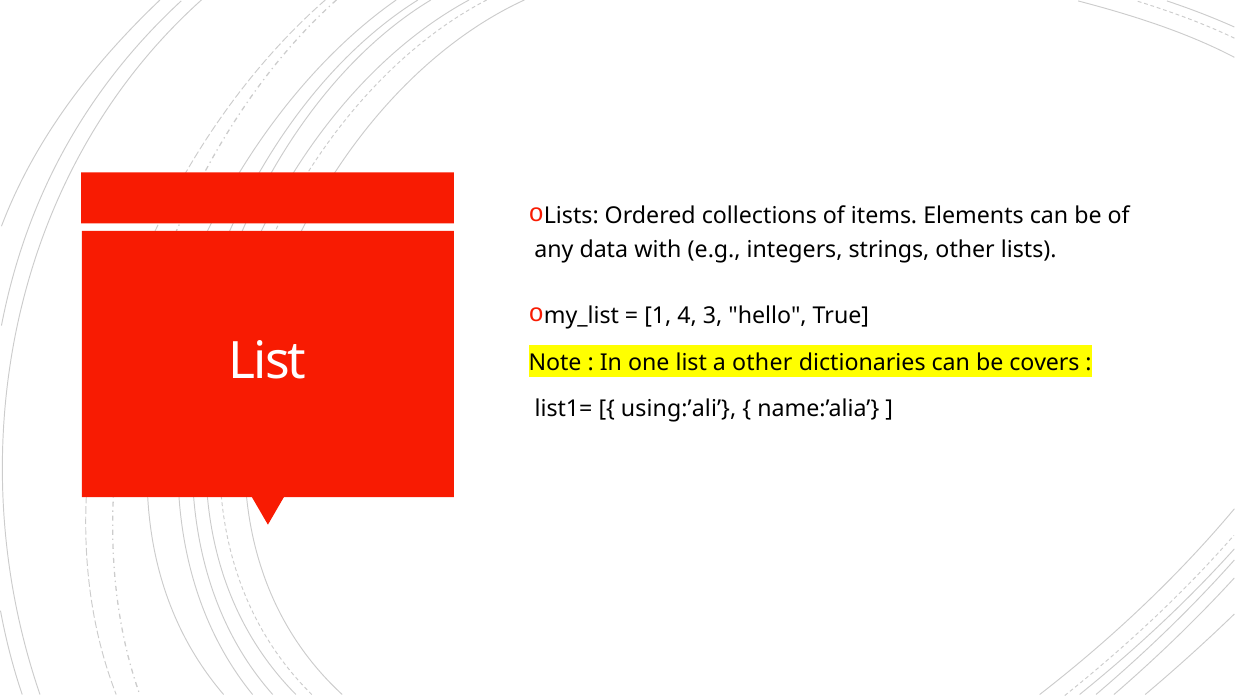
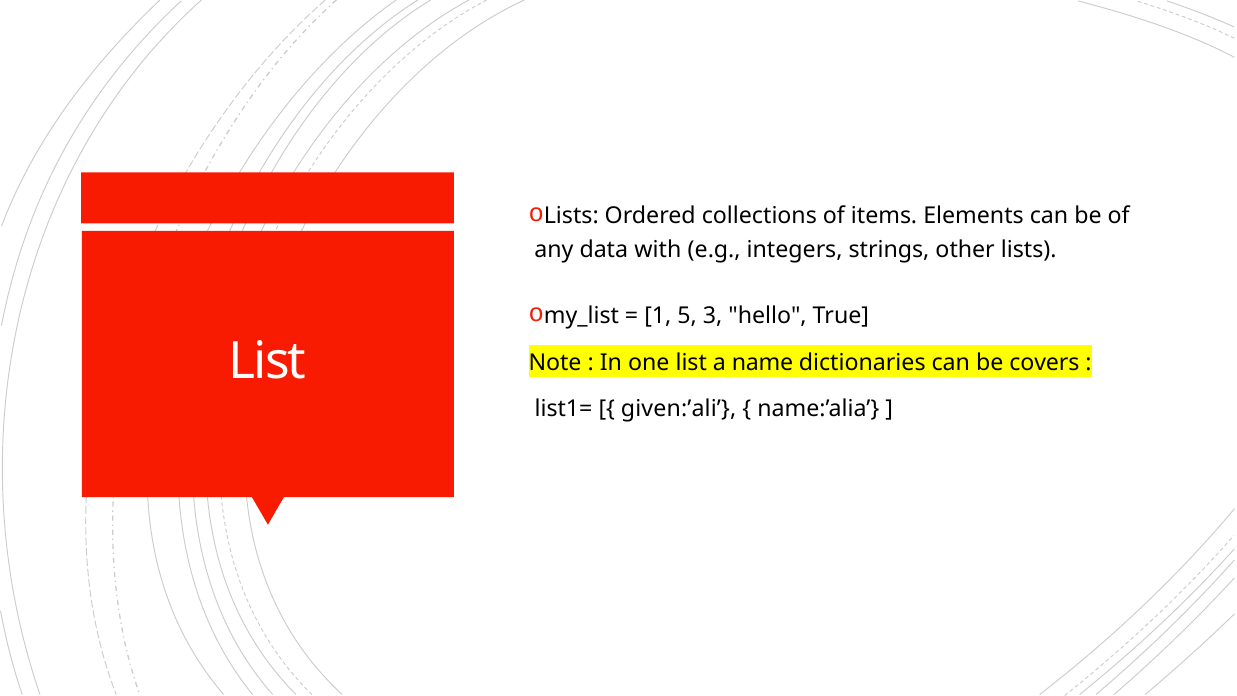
4: 4 -> 5 (687, 316)
a other: other -> name (762, 362)
using:’ali: using:’ali -> given:’ali (679, 409)
